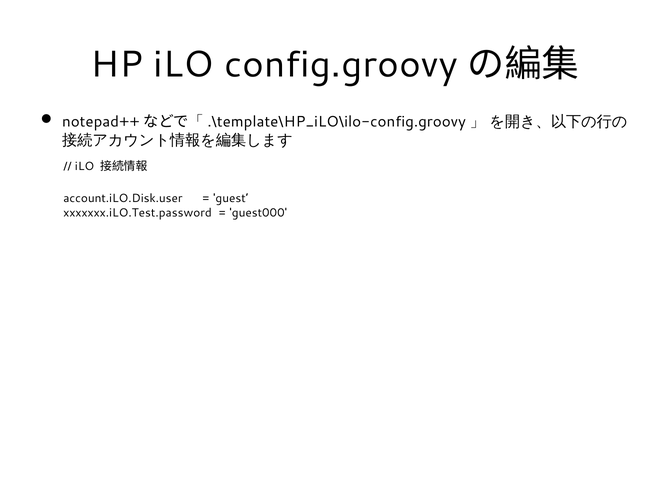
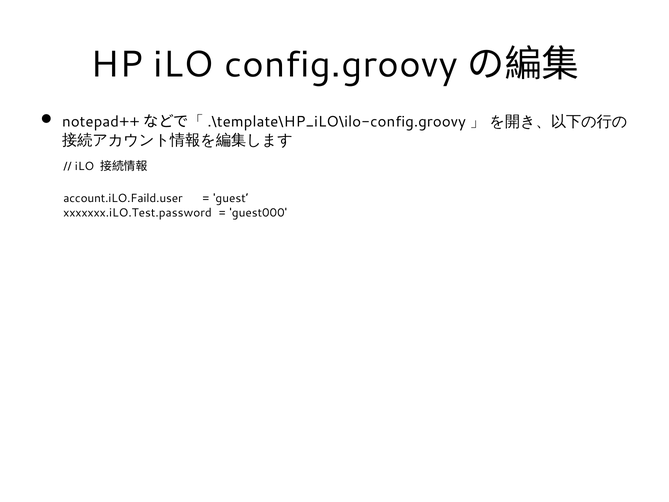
account.iLO.Disk.user: account.iLO.Disk.user -> account.iLO.Faild.user (123, 198)
